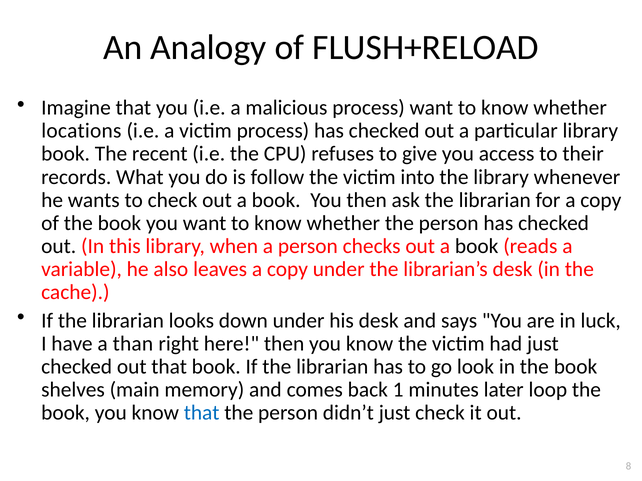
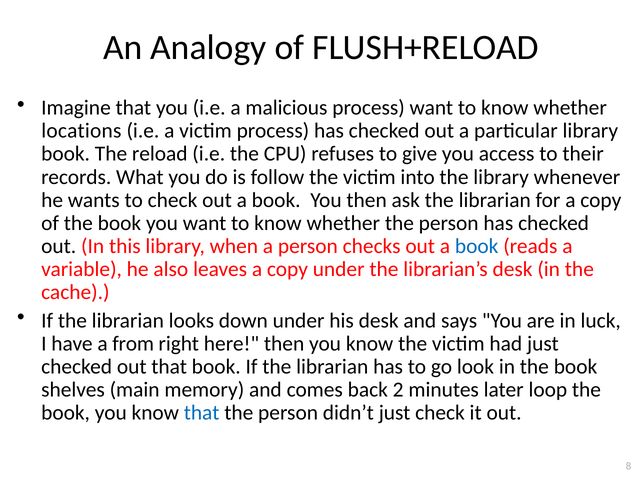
recent: recent -> reload (160, 154)
book colour: black -> blue (477, 246)
than: than -> from (133, 344)
1: 1 -> 2 (398, 390)
